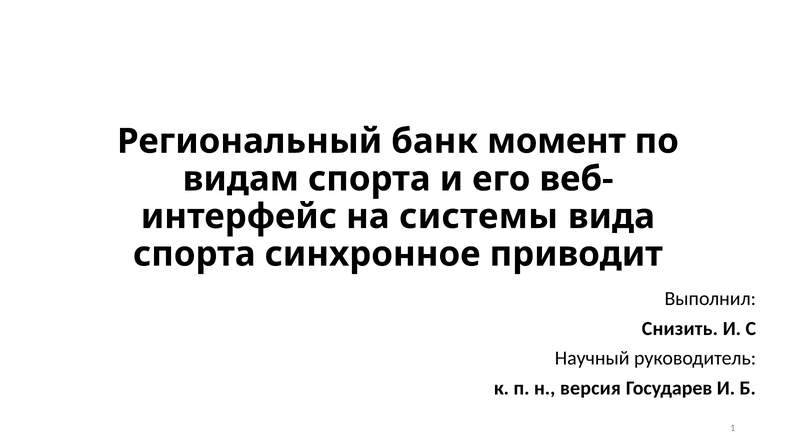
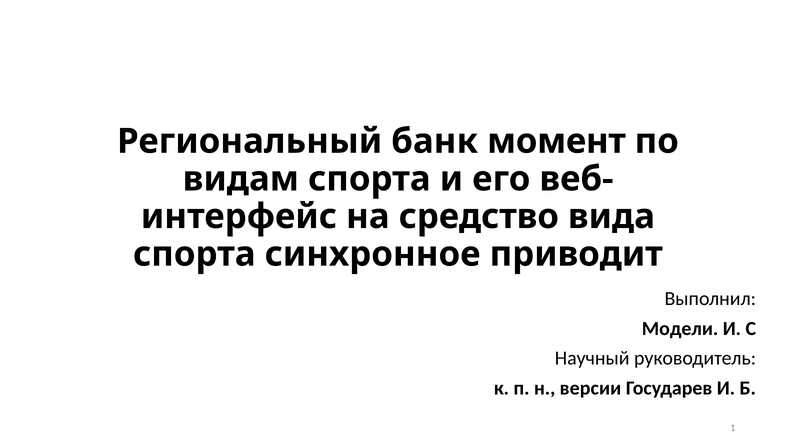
системы: системы -> средство (479, 216)
Снизить: Снизить -> Модели (680, 328)
версия: версия -> версии (591, 388)
